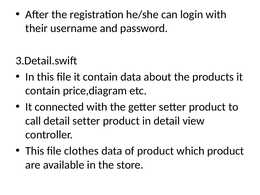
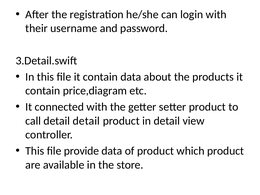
detail setter: setter -> detail (86, 121)
clothes: clothes -> provide (81, 151)
